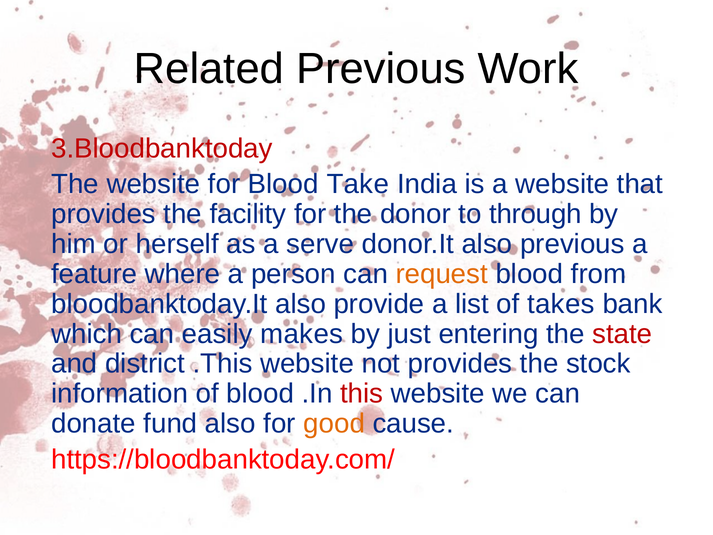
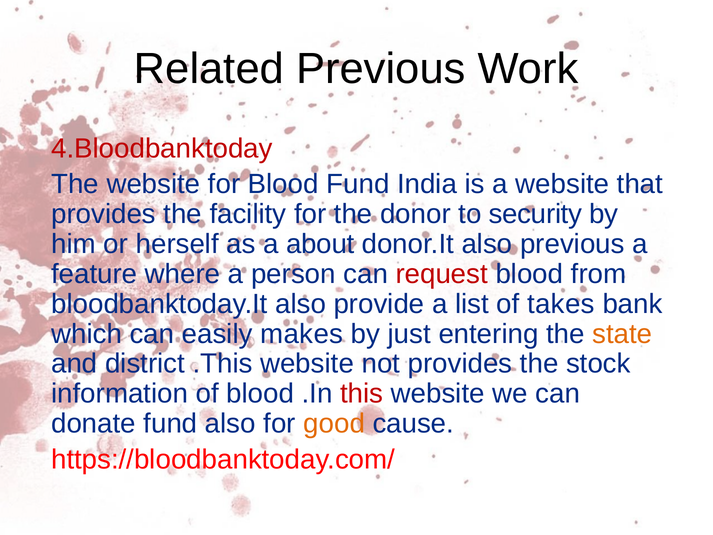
3.Bloodbanktoday: 3.Bloodbanktoday -> 4.Bloodbanktoday (162, 148)
Blood Take: Take -> Fund (358, 184)
through: through -> security (535, 214)
serve: serve -> about (320, 244)
request colour: orange -> red (442, 274)
state colour: red -> orange (622, 334)
